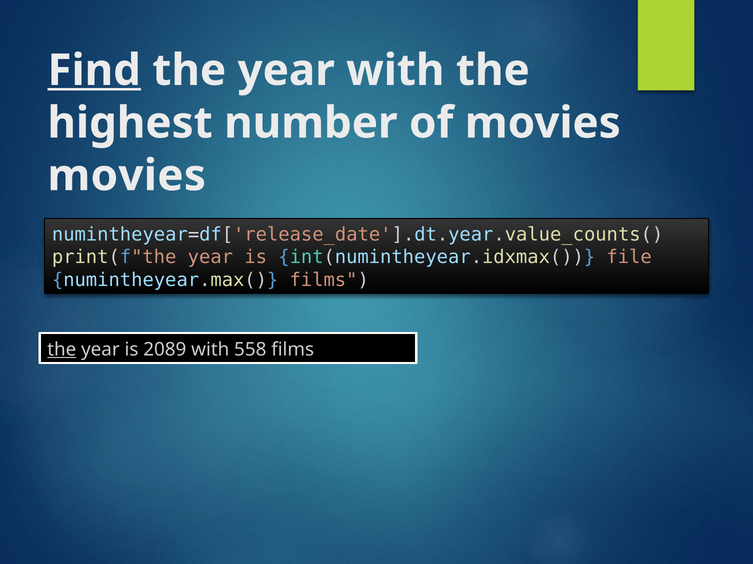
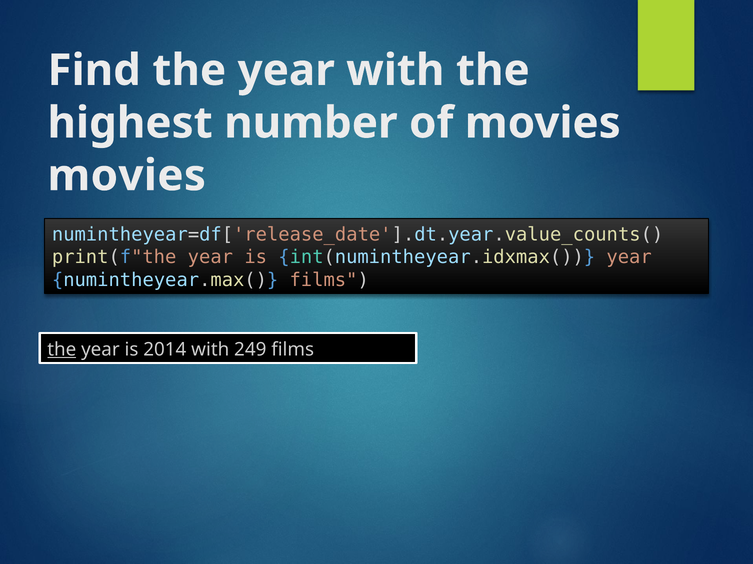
Find underline: present -> none (94, 70)
int(numintheyear.idxmax( file: file -> year (629, 258)
2089: 2089 -> 2014 (165, 350)
558: 558 -> 249 (250, 350)
